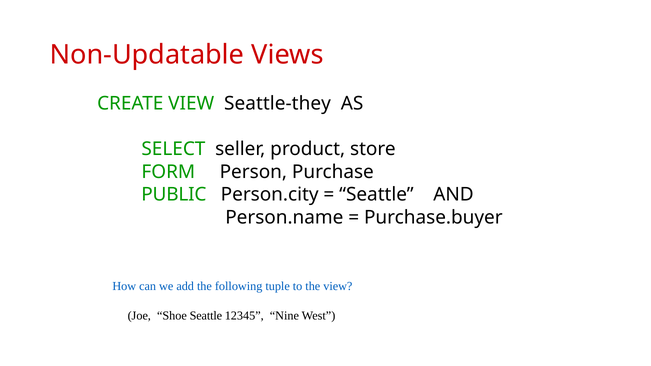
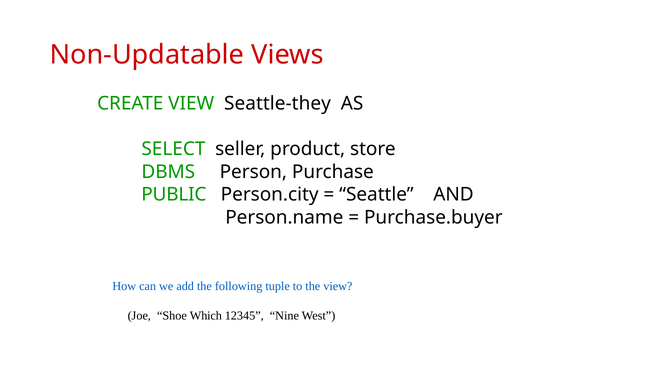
FORM: FORM -> DBMS (168, 172)
Shoe Seattle: Seattle -> Which (206, 316)
